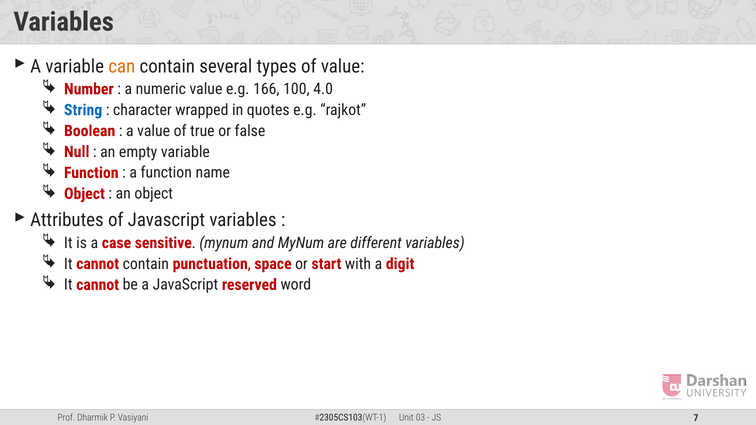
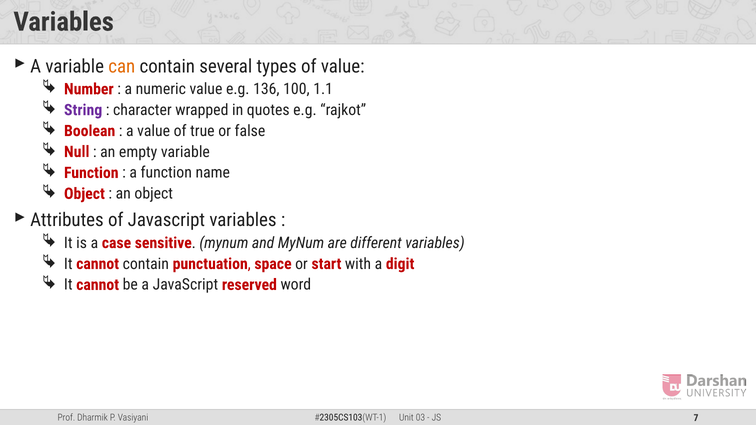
166: 166 -> 136 (266, 89)
4.0: 4.0 -> 1.1 (323, 89)
String colour: blue -> purple (83, 110)
